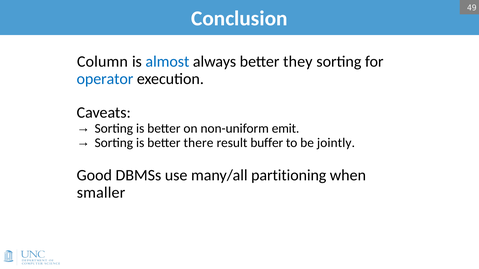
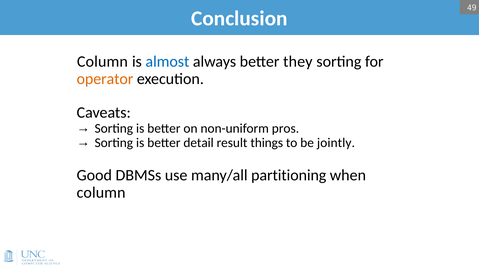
operator colour: blue -> orange (105, 79)
emit: emit -> pros (285, 129)
there: there -> detail (199, 143)
buffer: buffer -> things (267, 143)
smaller: smaller -> column (101, 193)
